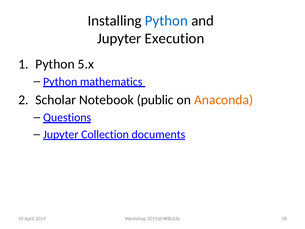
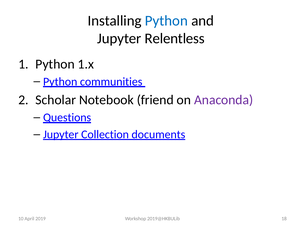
Execution: Execution -> Relentless (175, 38)
5.x: 5.x -> 1.x (86, 64)
mathematics: mathematics -> communities (111, 81)
public: public -> friend (155, 100)
Anaconda colour: orange -> purple (224, 100)
